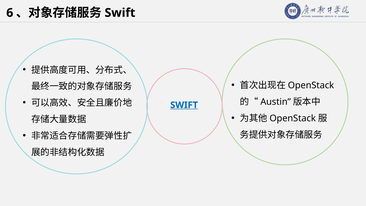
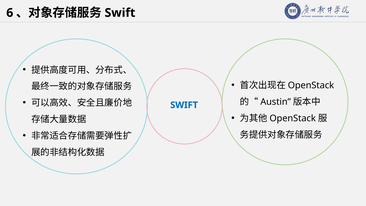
SWIFT underline: present -> none (184, 105)
